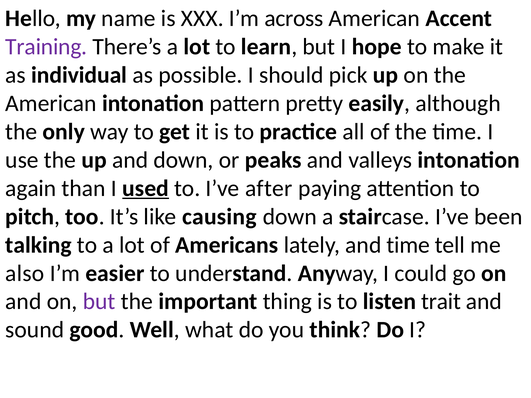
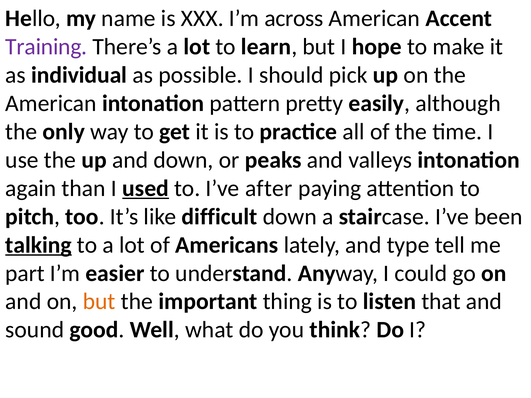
causing: causing -> difficult (219, 217)
talking underline: none -> present (38, 245)
and time: time -> type (408, 245)
also: also -> part (25, 273)
but colour: purple -> orange (99, 302)
trait: trait -> that (441, 302)
